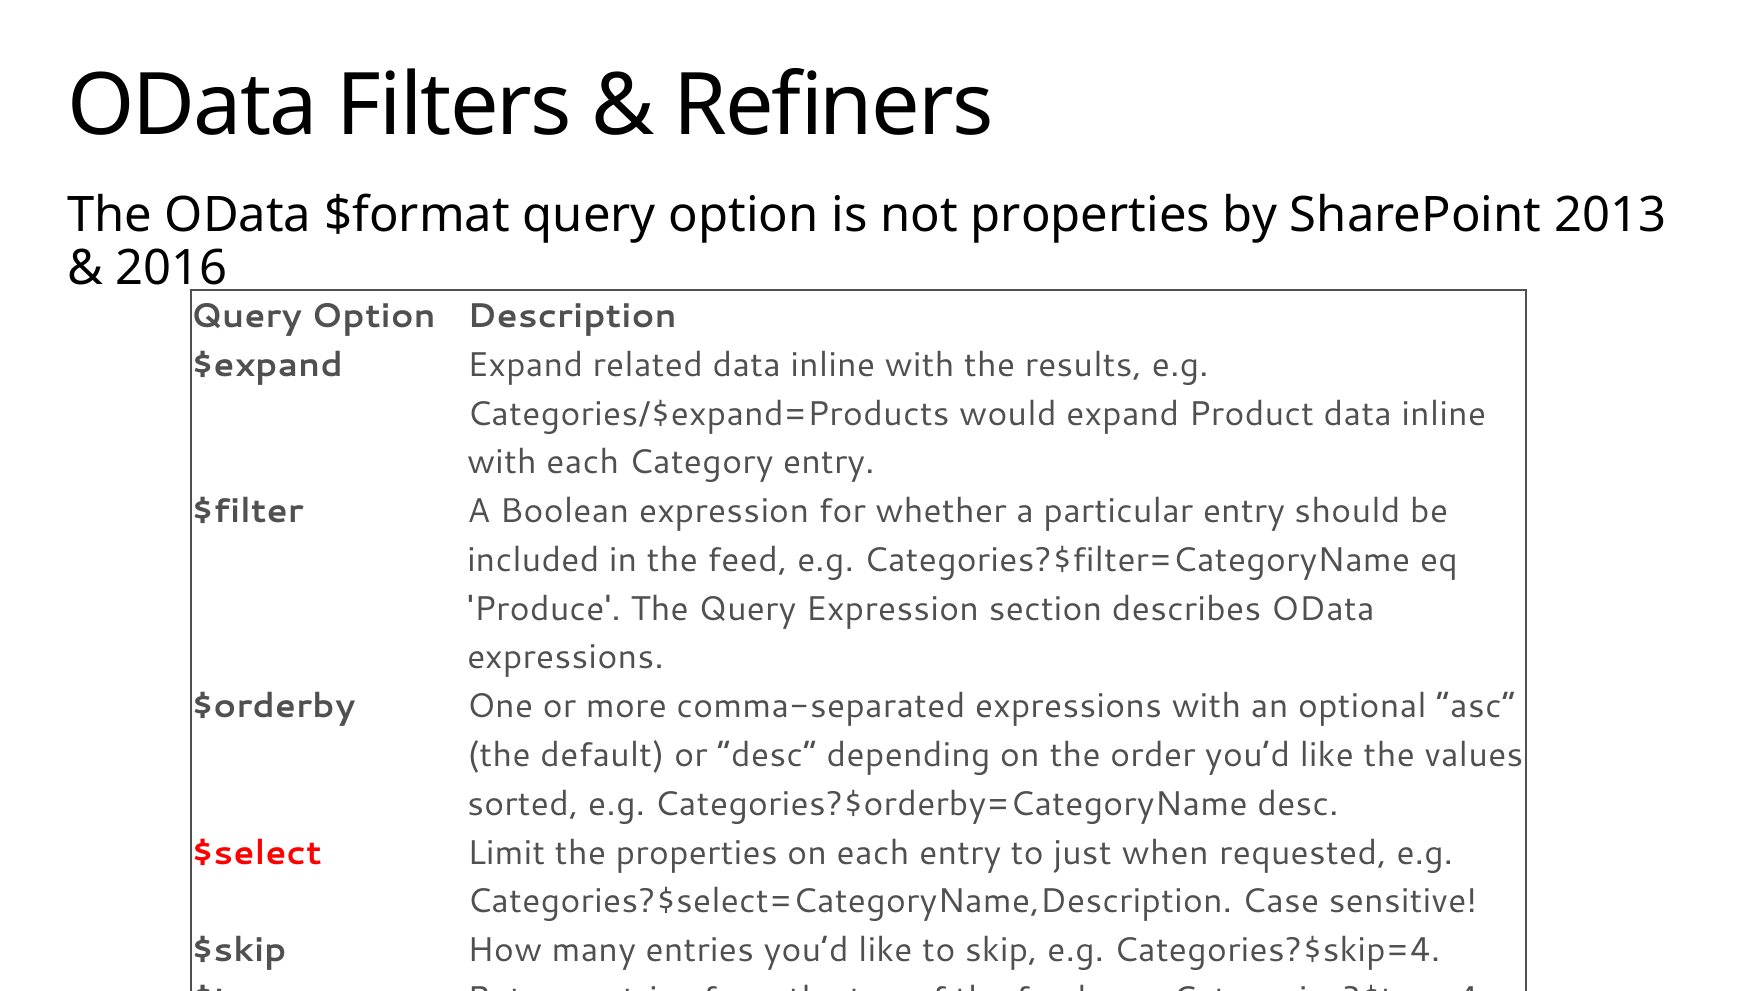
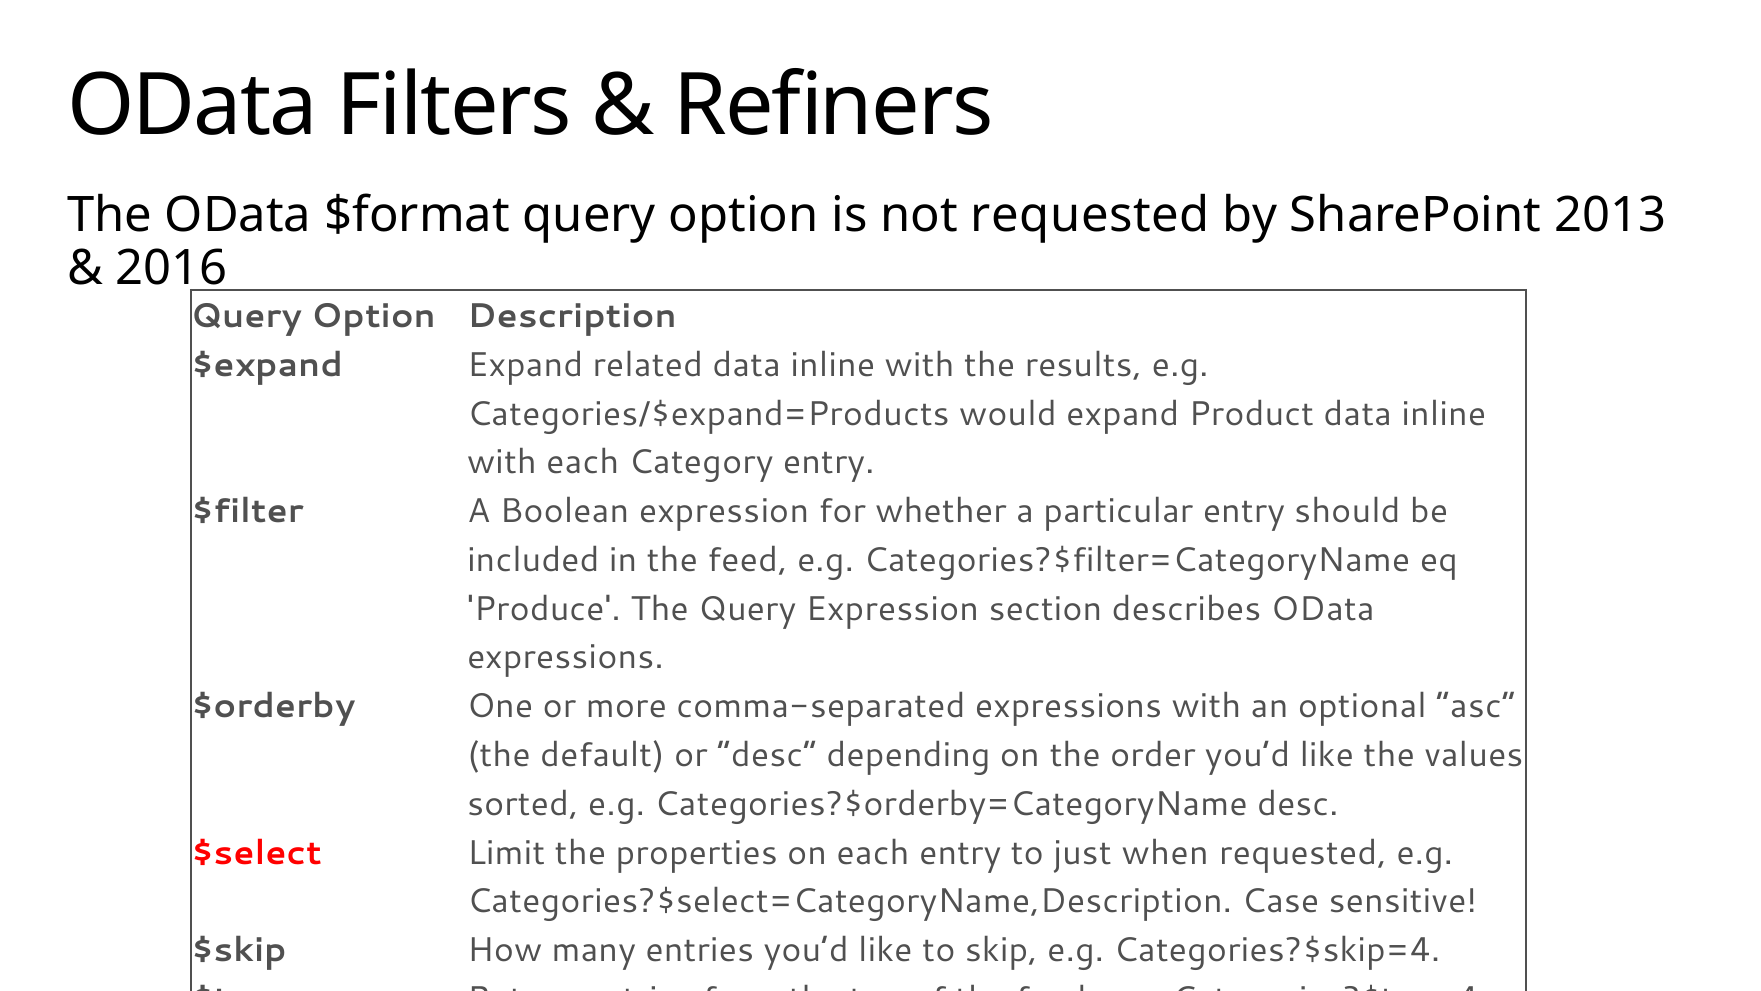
not properties: properties -> requested (1090, 215)
